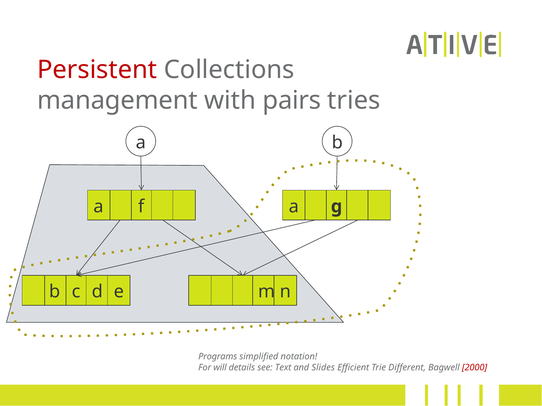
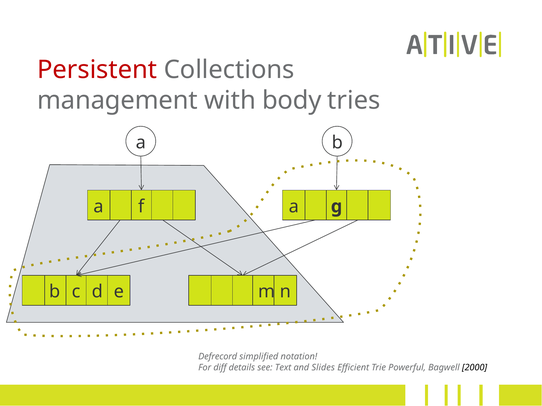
pairs: pairs -> body (292, 101)
Programs: Programs -> Defrecord (218, 357)
will: will -> diff (220, 368)
Different: Different -> Powerful (407, 368)
2000 colour: red -> black (475, 368)
